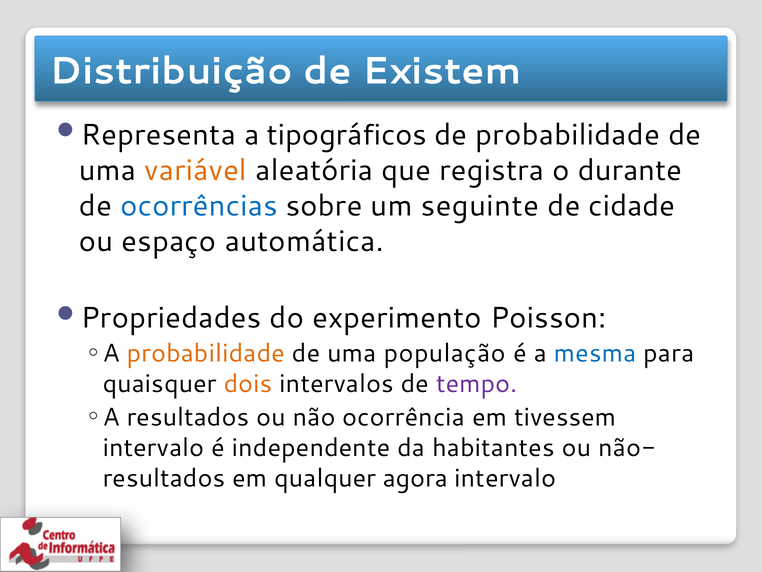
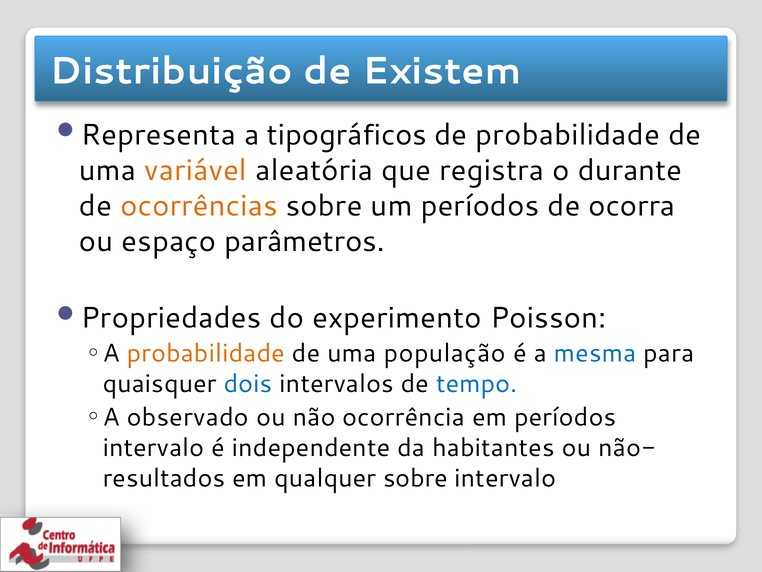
ocorrências colour: blue -> orange (199, 206)
um seguinte: seguinte -> períodos (480, 206)
cidade: cidade -> ocorra (632, 206)
automática: automática -> parâmetros (305, 241)
dois colour: orange -> blue (248, 384)
tempo colour: purple -> blue (477, 384)
resultados: resultados -> observado (188, 417)
em tivessem: tivessem -> períodos (565, 417)
qualquer agora: agora -> sobre (415, 478)
